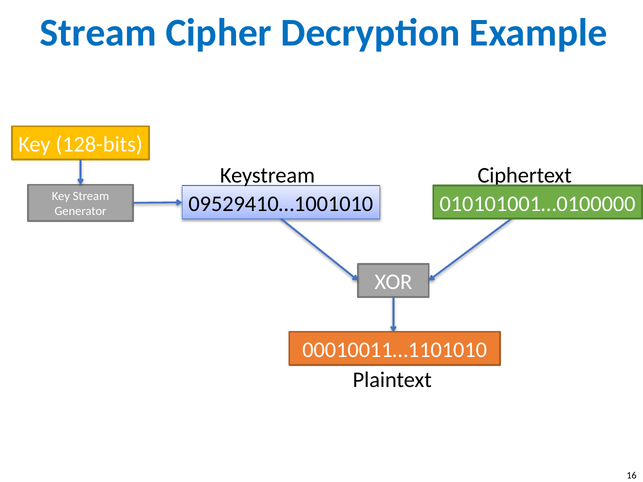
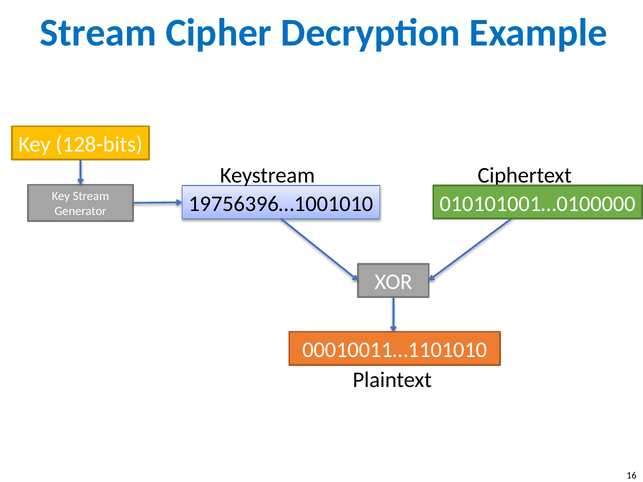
09529410…1001010: 09529410…1001010 -> 19756396…1001010 (281, 204)
